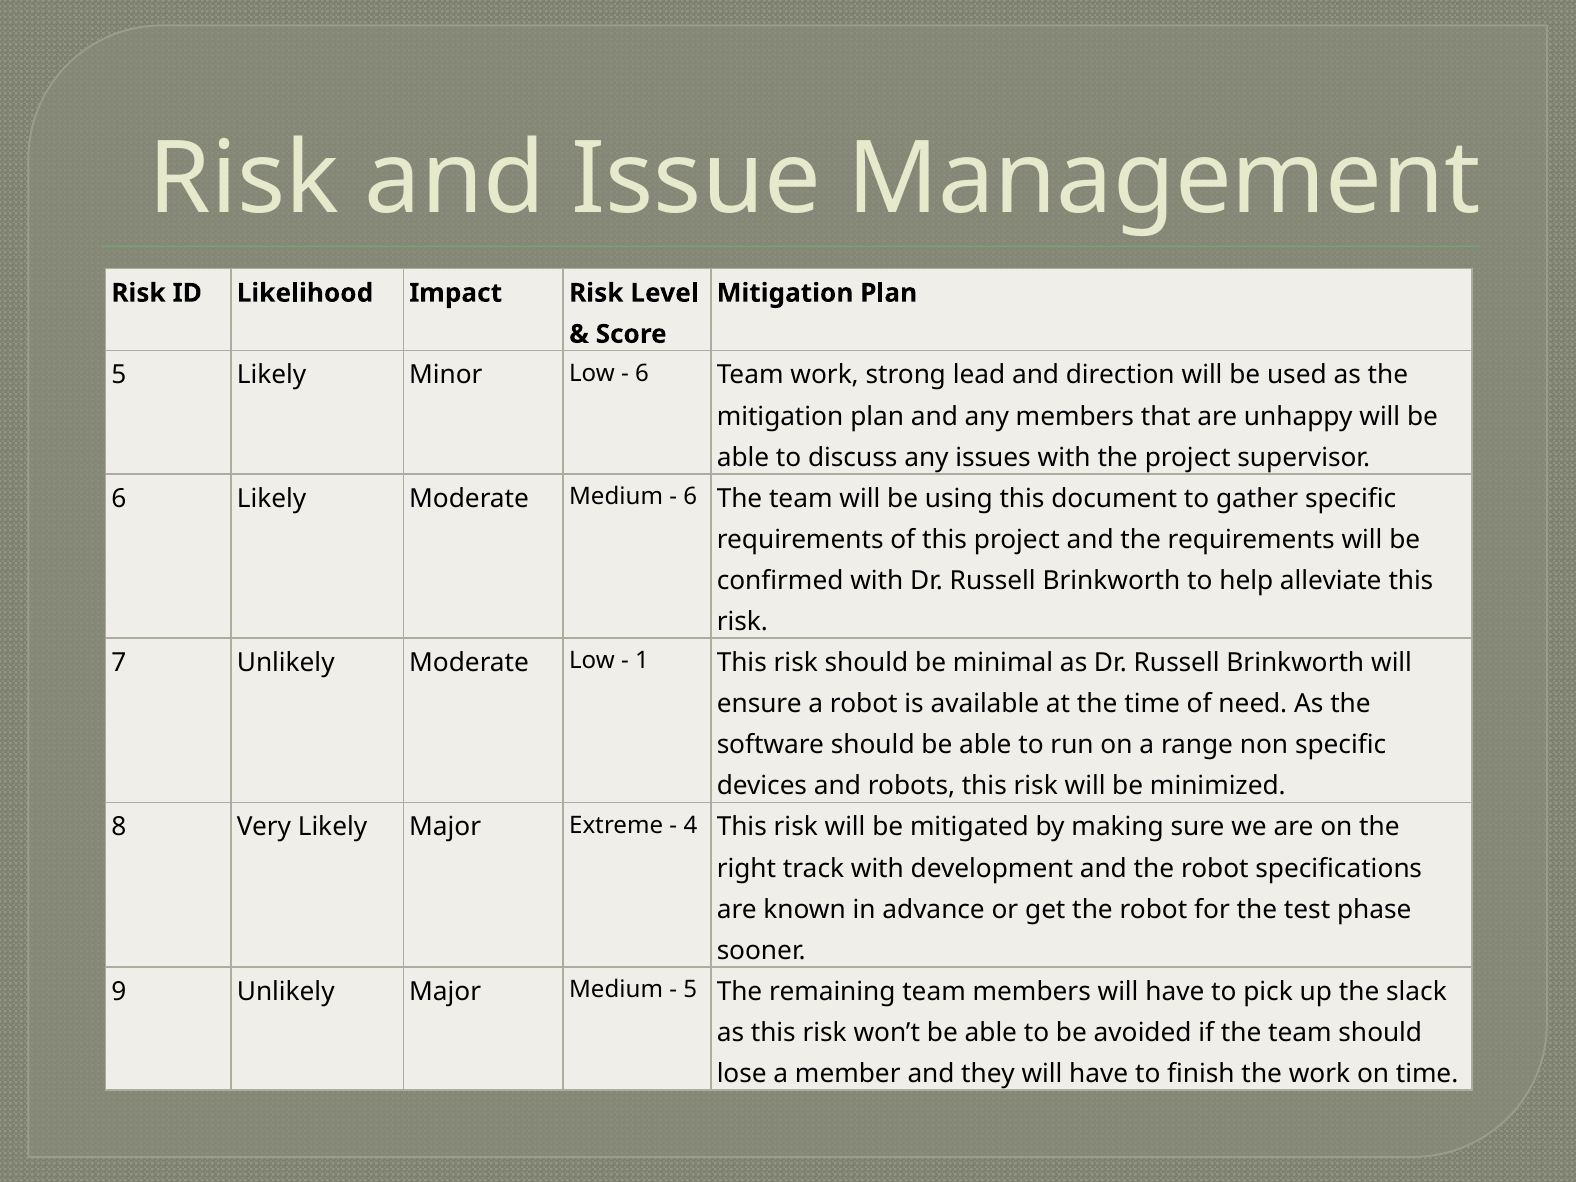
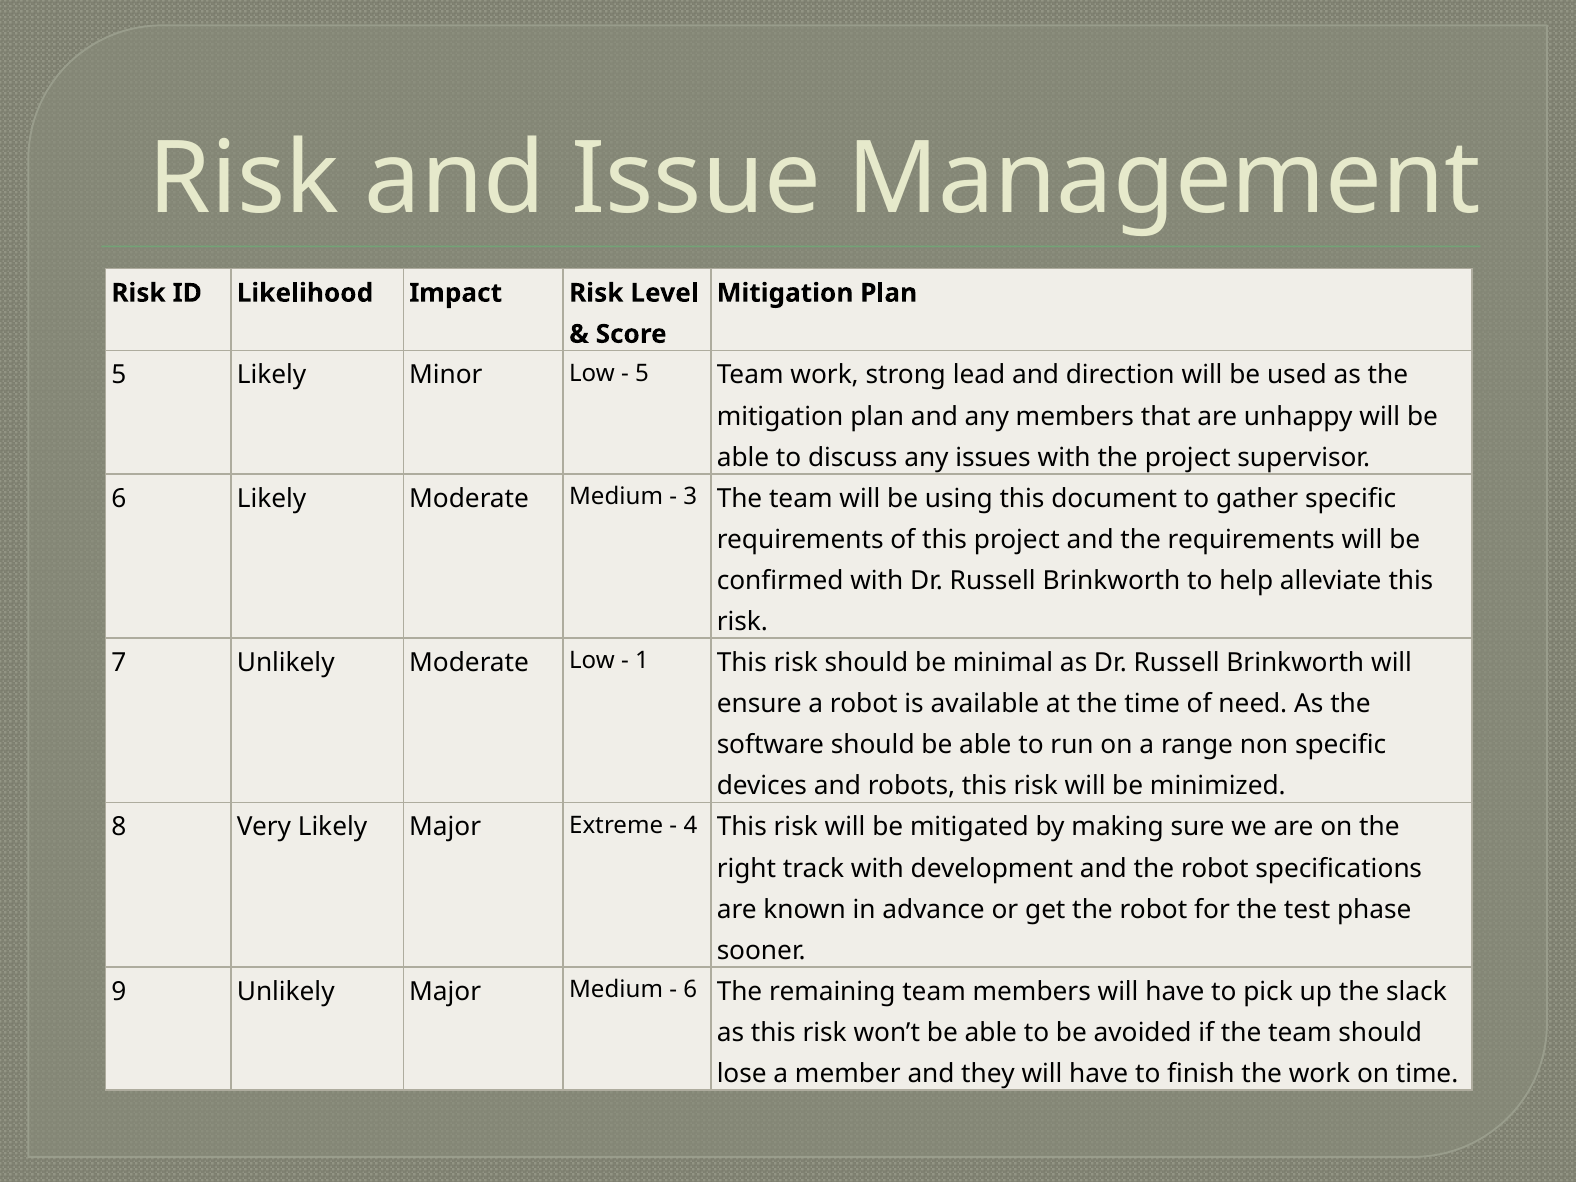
6: 6 -> 5 (642, 373)
6: 6 -> 3 (690, 497)
5: 5 -> 6 (690, 990)
